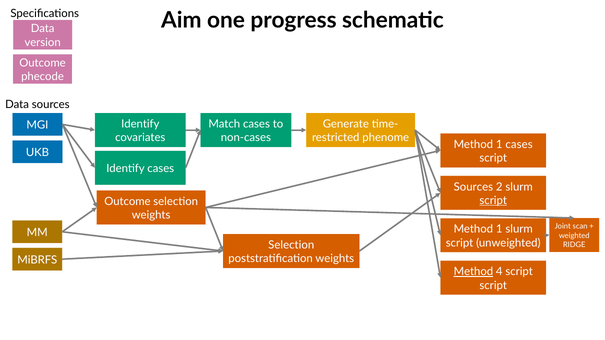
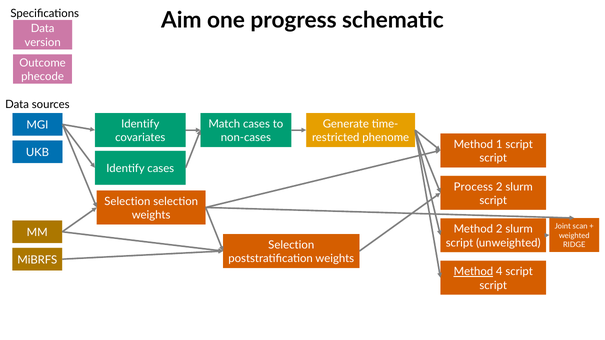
1 cases: cases -> script (519, 145)
Sources: Sources -> Process (473, 187)
script underline: present -> none (493, 201)
Outcome: Outcome -> Selection (127, 202)
1: 1 -> 2 (499, 229)
